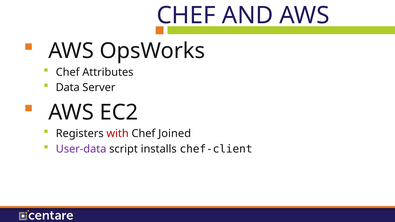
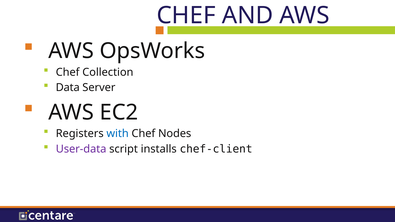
Attributes: Attributes -> Collection (108, 72)
with colour: red -> blue (118, 134)
Joined: Joined -> Nodes (175, 134)
